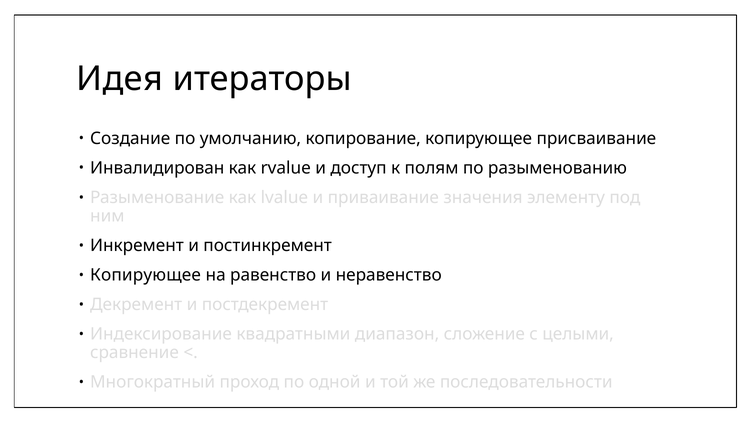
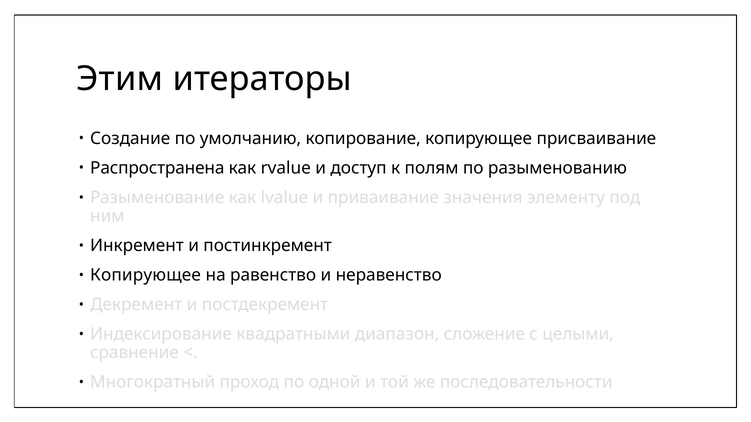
Идея: Идея -> Этим (120, 79)
Инвалидирован: Инвалидирован -> Распространена (157, 168)
